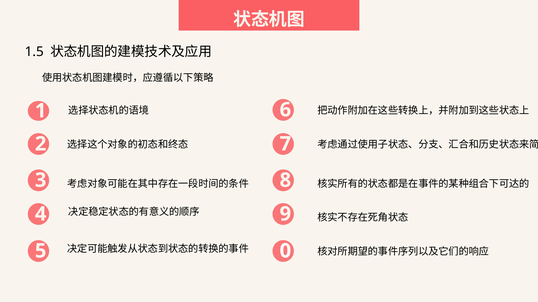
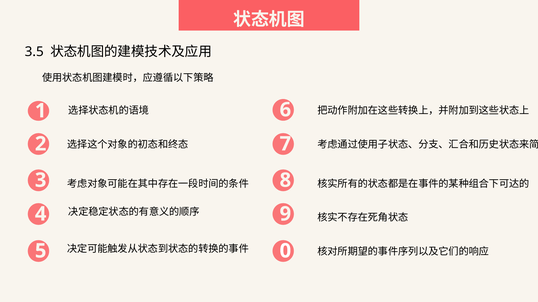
1.5: 1.5 -> 3.5 (34, 52)
